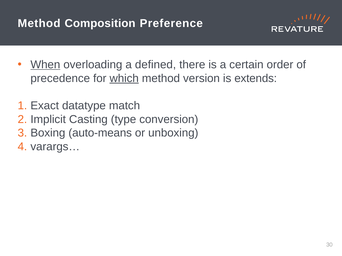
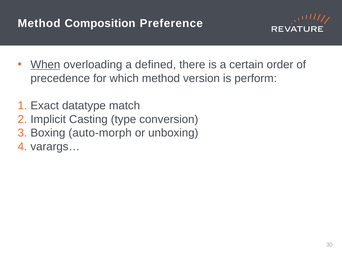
which underline: present -> none (124, 78)
extends: extends -> perform (256, 78)
auto-means: auto-means -> auto-morph (100, 133)
